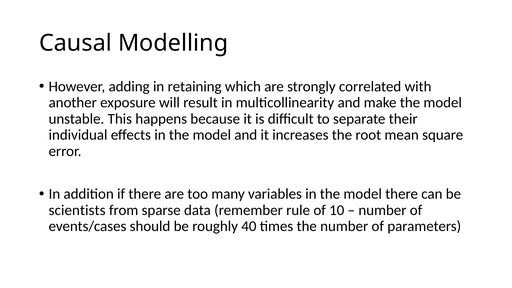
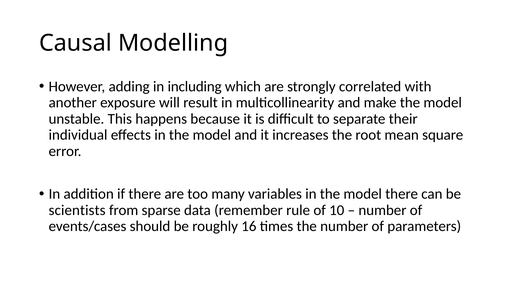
retaining: retaining -> including (195, 87)
40: 40 -> 16 (249, 226)
